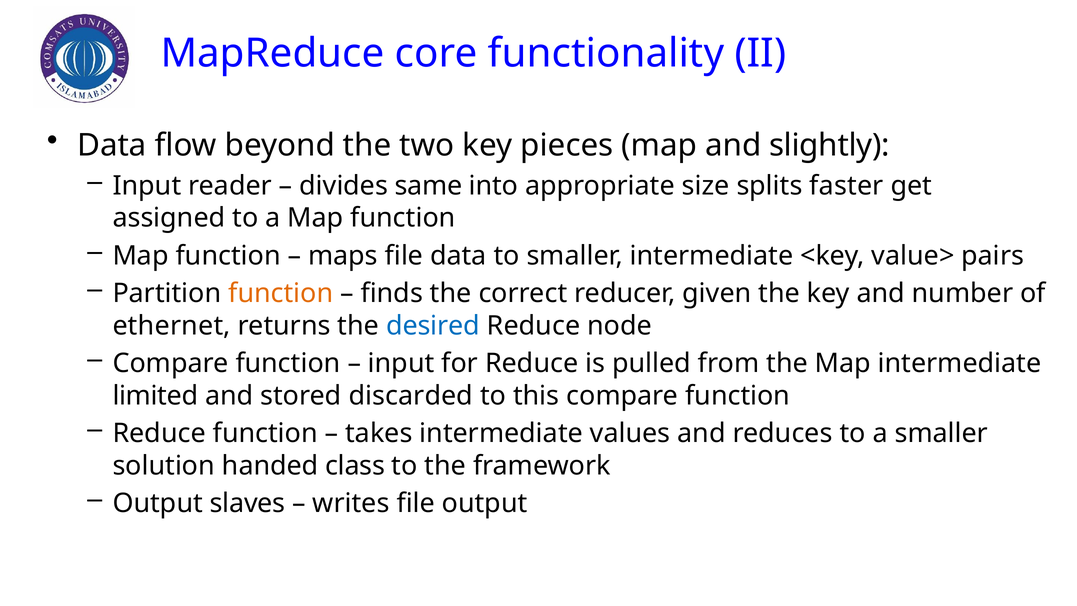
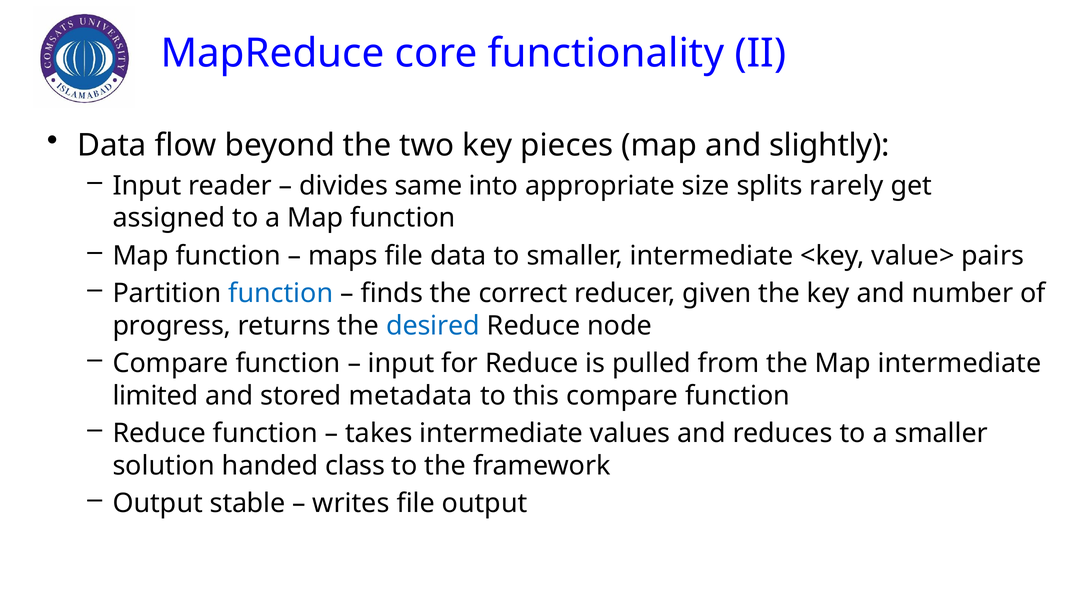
faster: faster -> rarely (846, 186)
function colour: orange -> blue (281, 293)
ethernet: ethernet -> progress (172, 326)
discarded: discarded -> metadata (411, 396)
slaves: slaves -> stable (248, 503)
